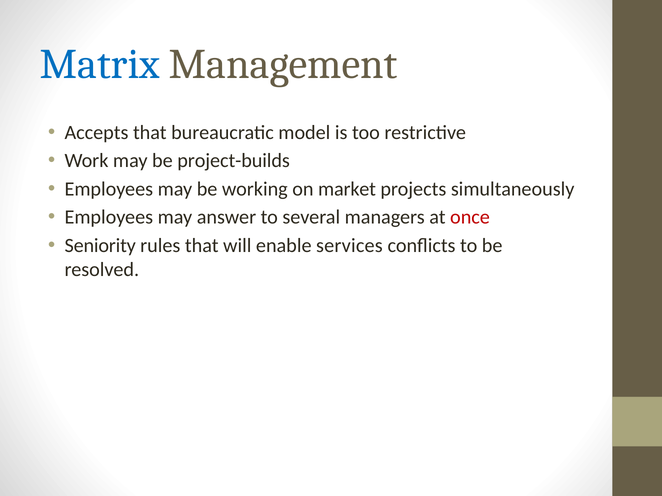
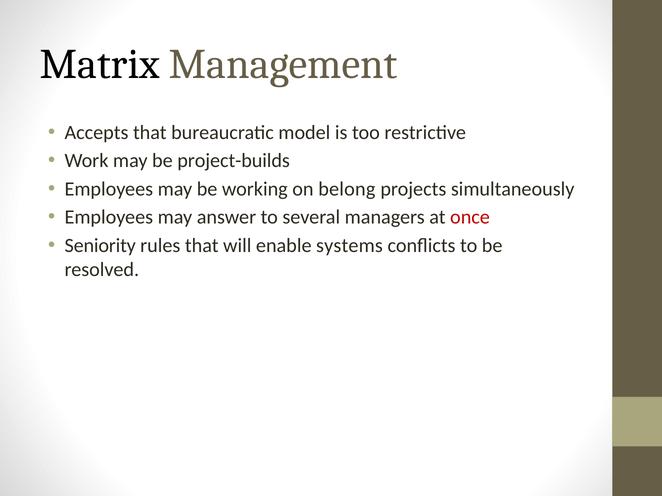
Matrix colour: blue -> black (100, 64)
market: market -> belong (347, 189)
services: services -> systems (349, 246)
